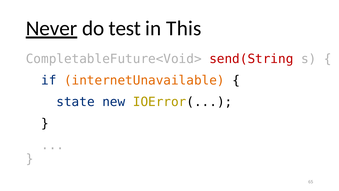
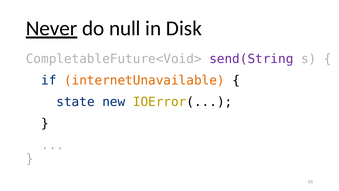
test: test -> null (125, 28)
This: This -> Disk (184, 28)
send(String colour: red -> purple (251, 59)
